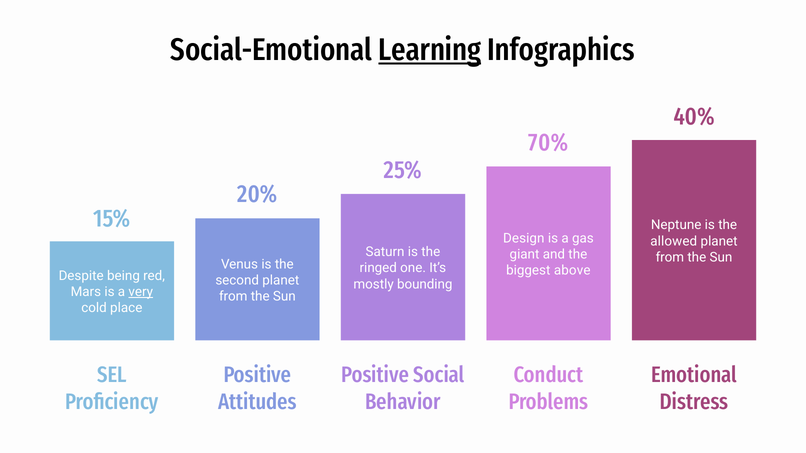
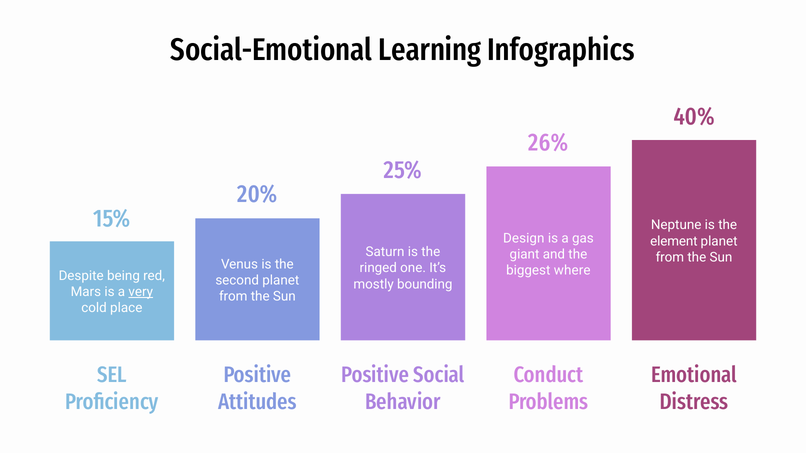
Learning underline: present -> none (430, 50)
70%: 70% -> 26% (548, 143)
allowed: allowed -> element (674, 241)
above: above -> where (572, 271)
